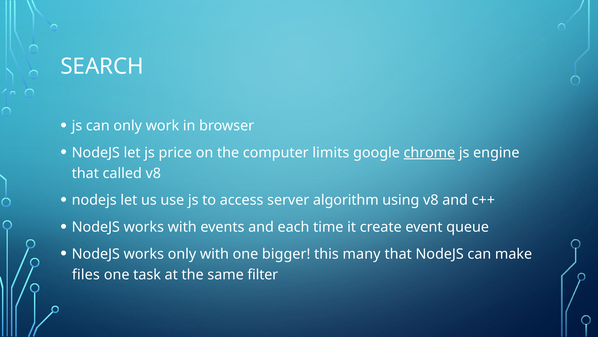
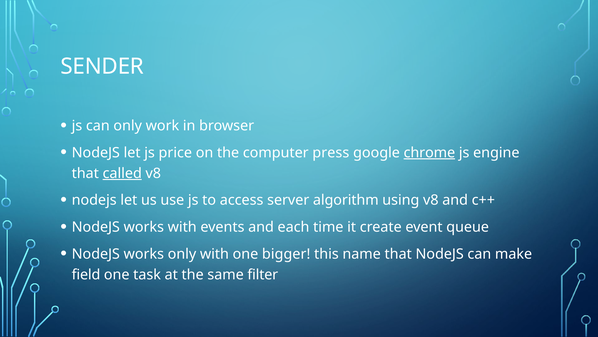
SEARCH: SEARCH -> SENDER (102, 66)
limits: limits -> press (331, 152)
called underline: none -> present (122, 173)
many: many -> name (362, 254)
files: files -> field (86, 274)
